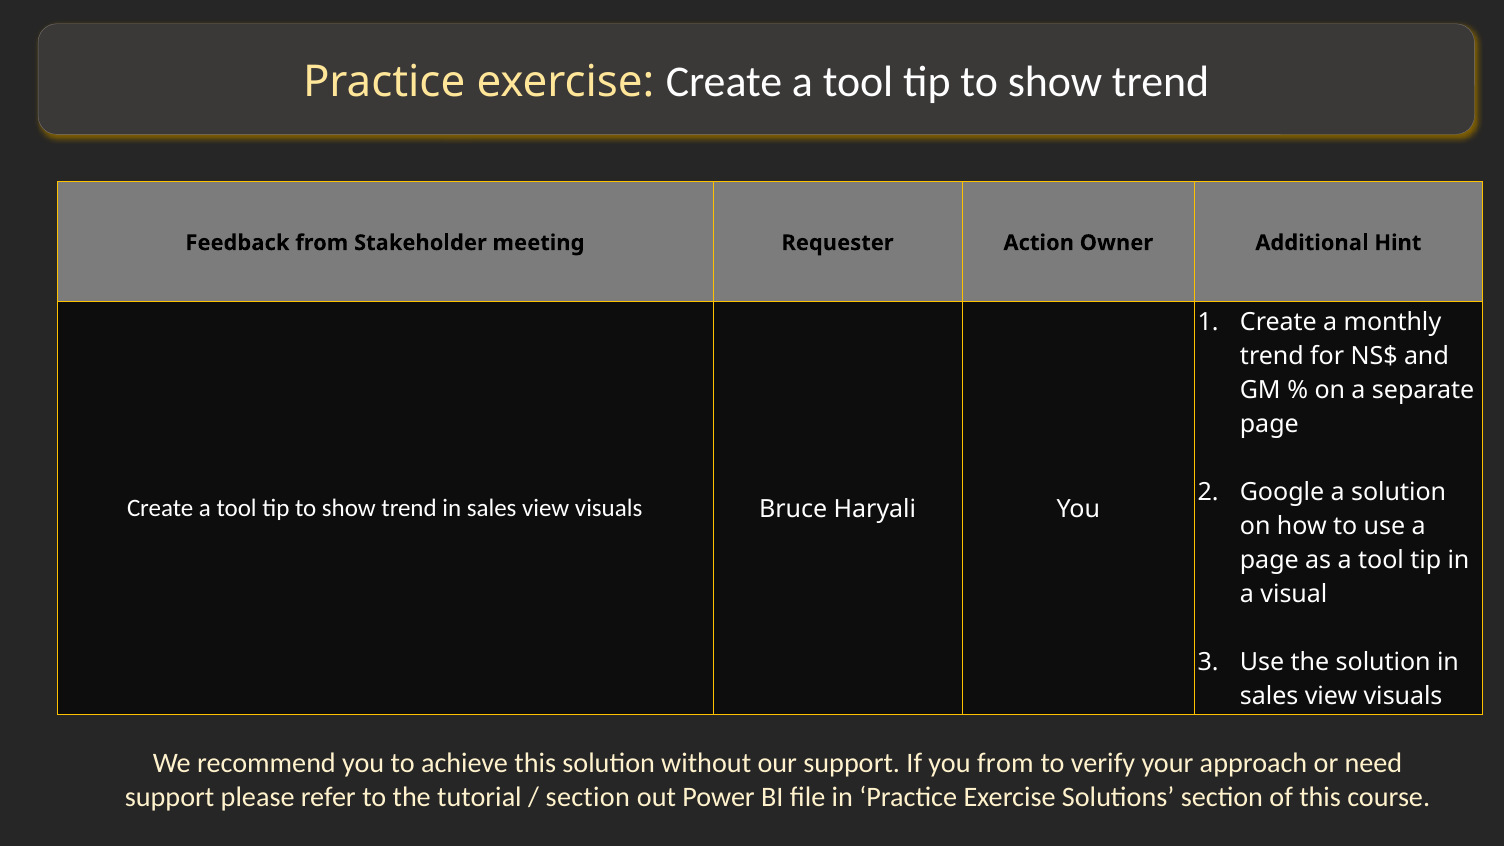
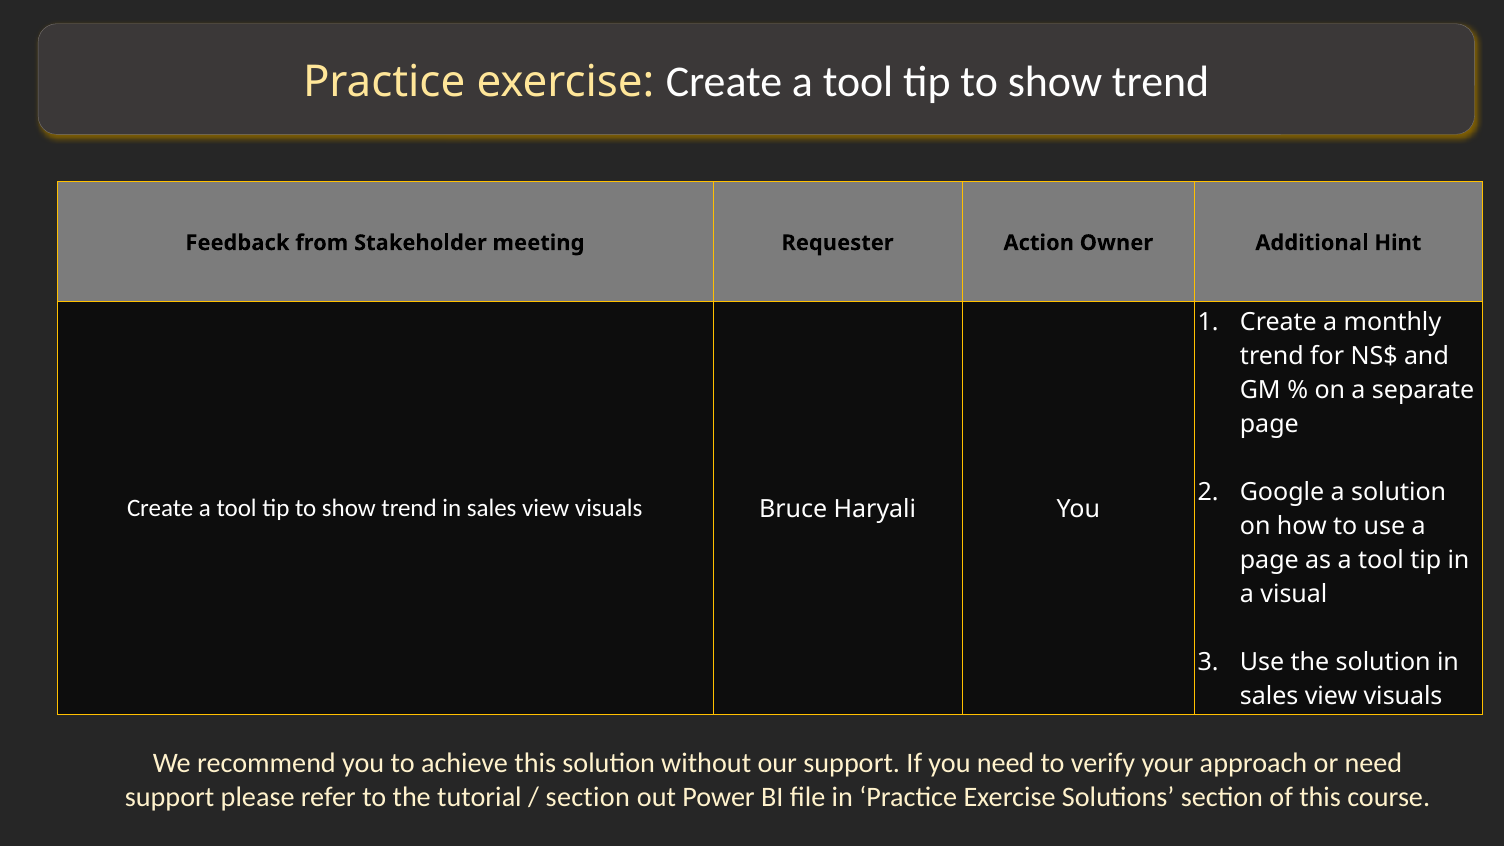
you from: from -> need (1006, 763)
